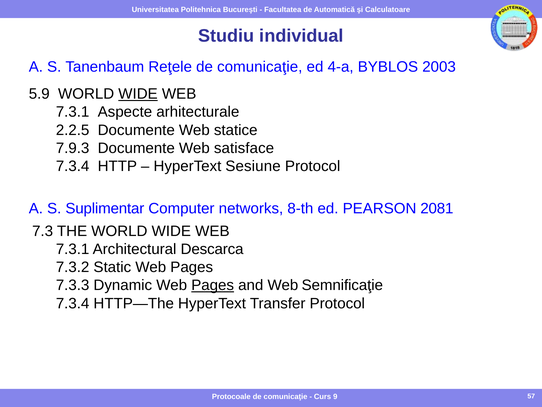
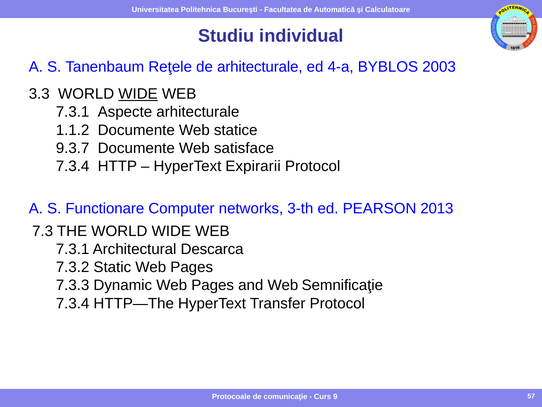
Reţele de comunicaţie: comunicaţie -> arhitecturale (260, 67)
5.9: 5.9 -> 3.3 (39, 94)
2.2.5: 2.2.5 -> 1.1.2 (73, 130)
7.9.3: 7.9.3 -> 9.3.7 (73, 148)
Sesiune: Sesiune -> Expirarii (253, 166)
Suplimentar: Suplimentar -> Functionare (105, 208)
8-th: 8-th -> 3-th (300, 208)
2081: 2081 -> 2013 (437, 208)
Pages underline: present -> none (213, 285)
